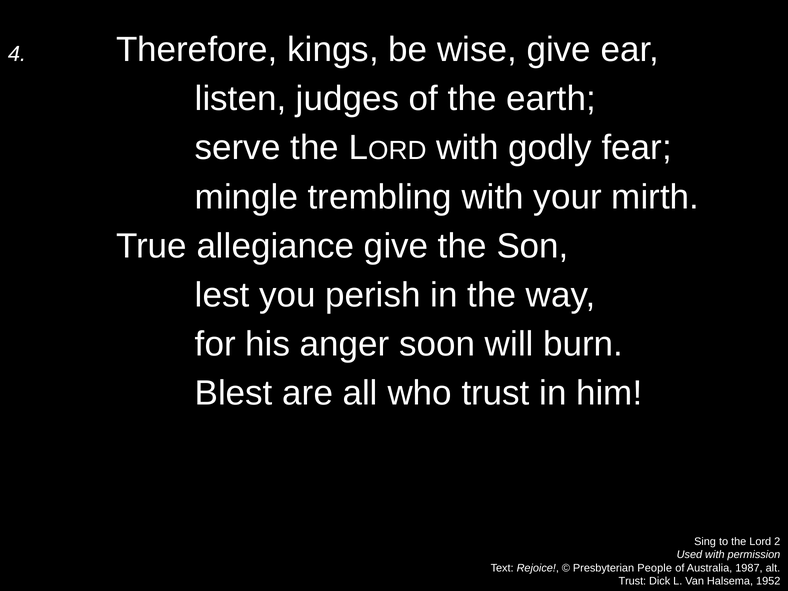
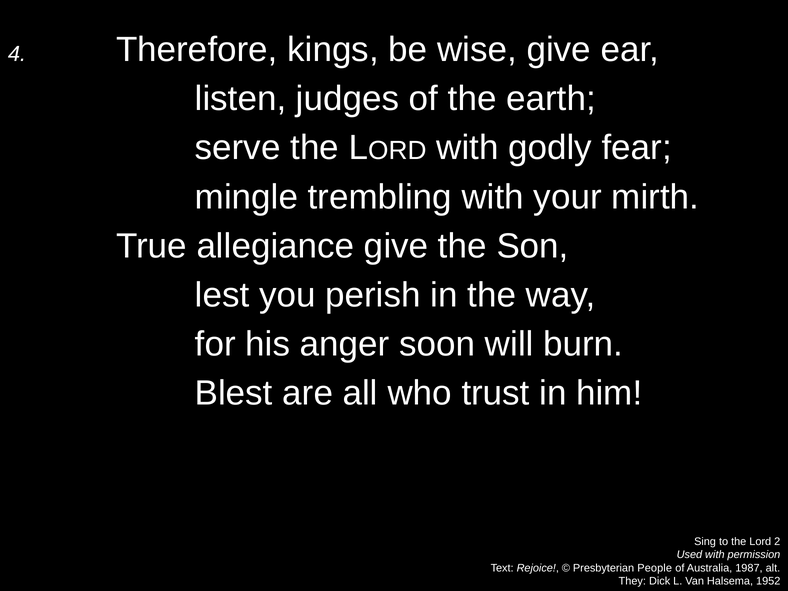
Trust: Trust -> They (632, 581)
